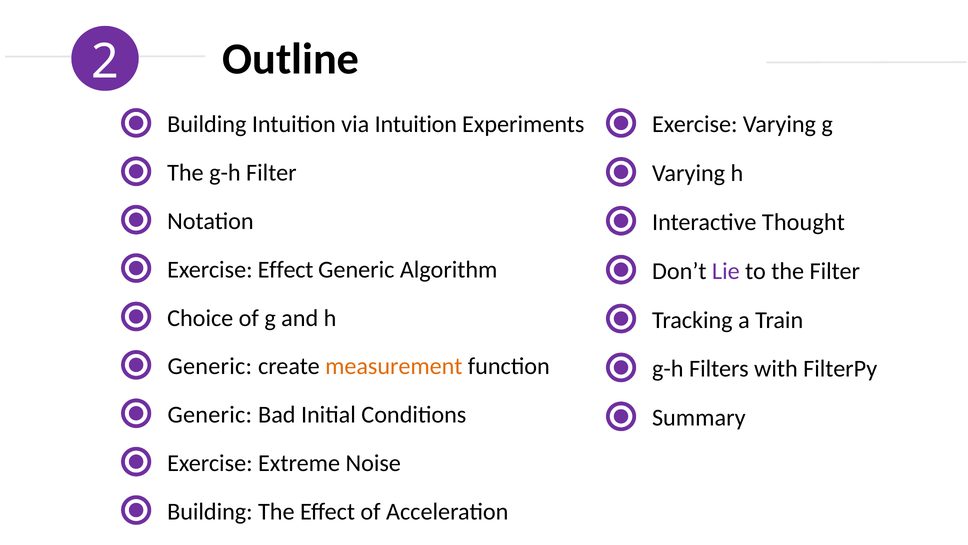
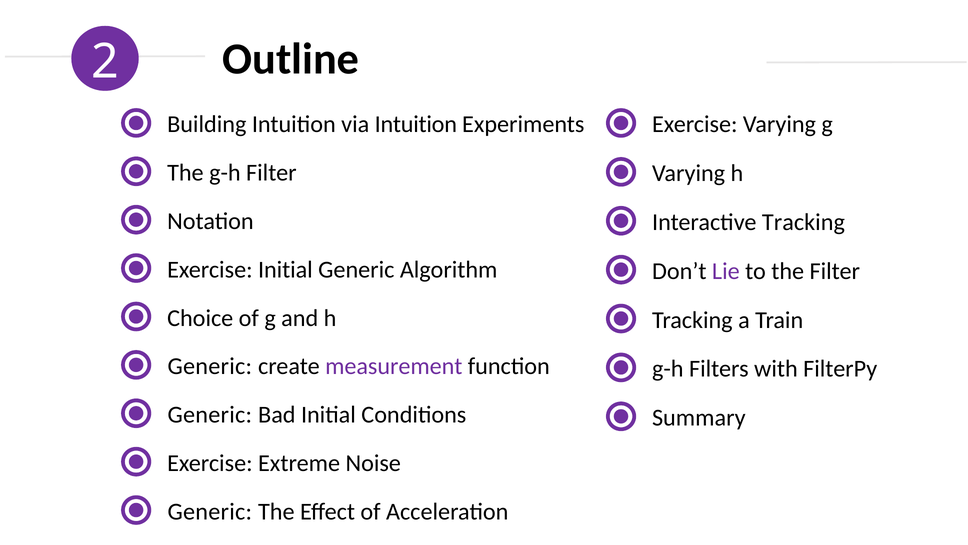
Interactive Thought: Thought -> Tracking (803, 222)
Exercise Effect: Effect -> Initial (285, 269)
measurement colour: orange -> purple (394, 366)
Building: Building -> Generic (210, 511)
